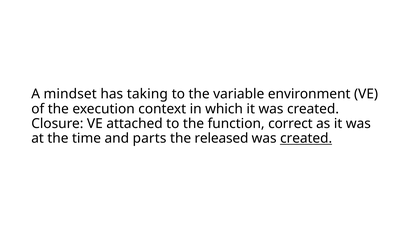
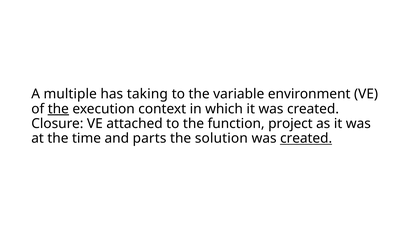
mindset: mindset -> multiple (70, 94)
the underline: none -> present (58, 109)
correct: correct -> project (290, 123)
released: released -> solution (221, 138)
